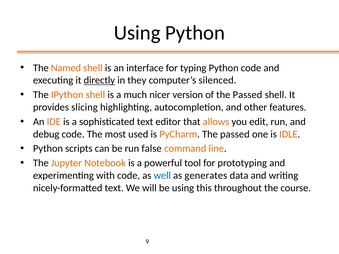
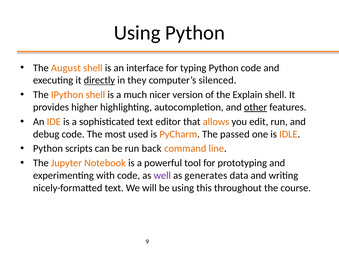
Named: Named -> August (66, 68)
of the Passed: Passed -> Explain (248, 95)
slicing: slicing -> higher (85, 107)
other underline: none -> present (256, 107)
false: false -> back (152, 149)
well colour: blue -> purple (162, 176)
